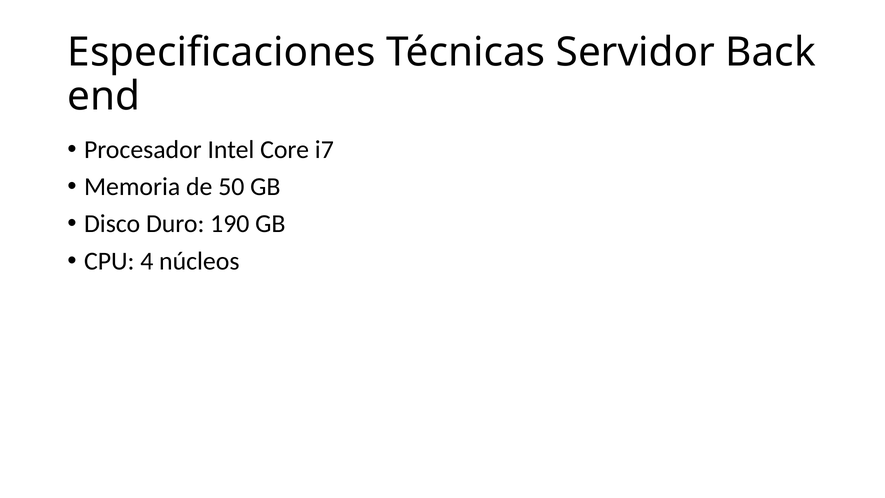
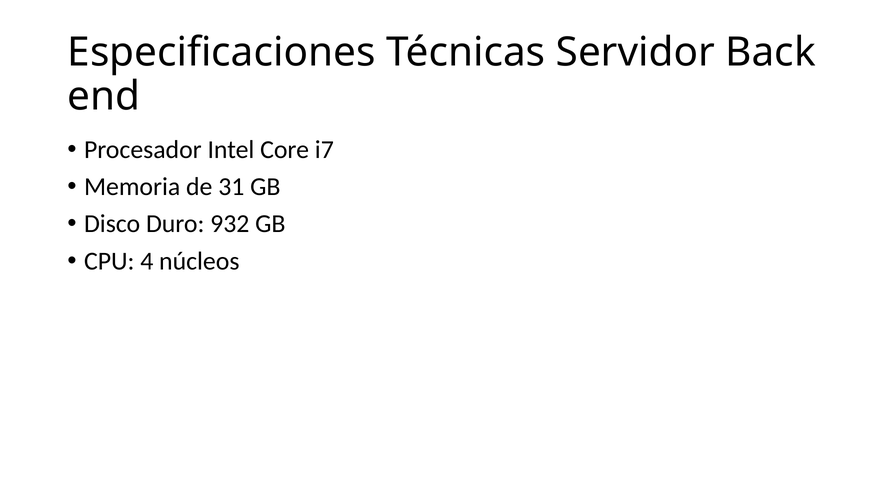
50: 50 -> 31 (231, 187)
190: 190 -> 932 (230, 224)
